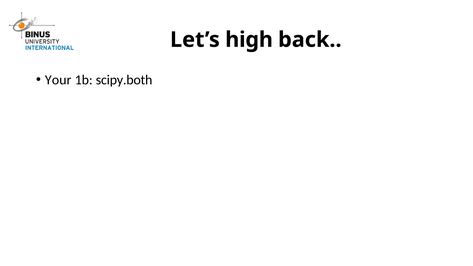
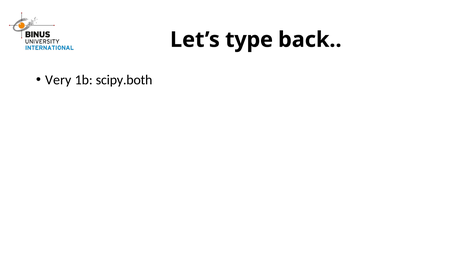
high: high -> type (249, 40)
Your: Your -> Very (58, 80)
